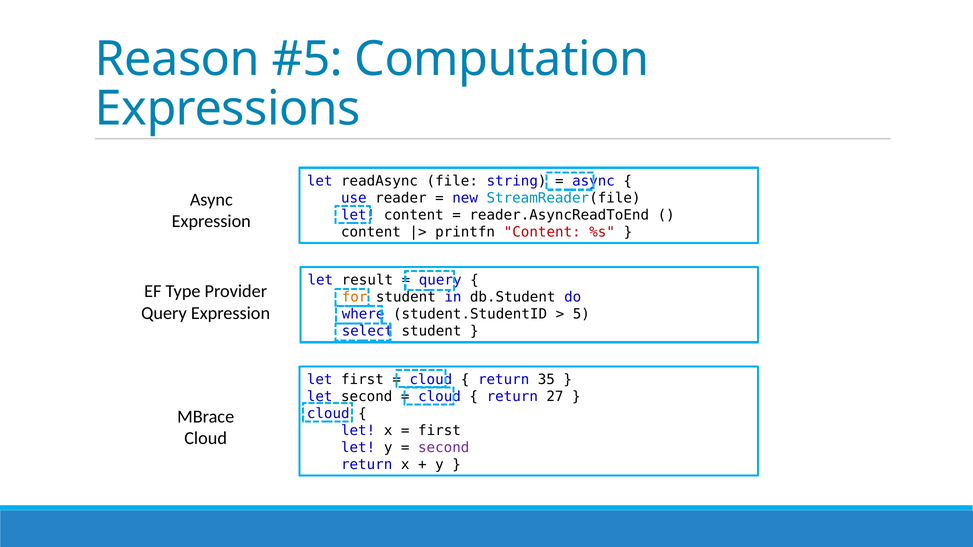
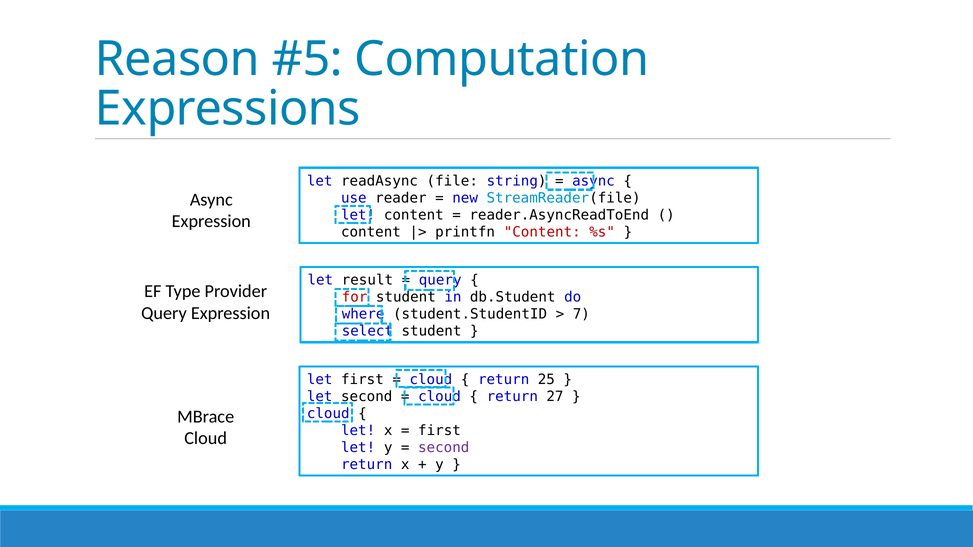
for colour: orange -> red (355, 297)
5: 5 -> 7 (581, 314)
35: 35 -> 25 (546, 380)
